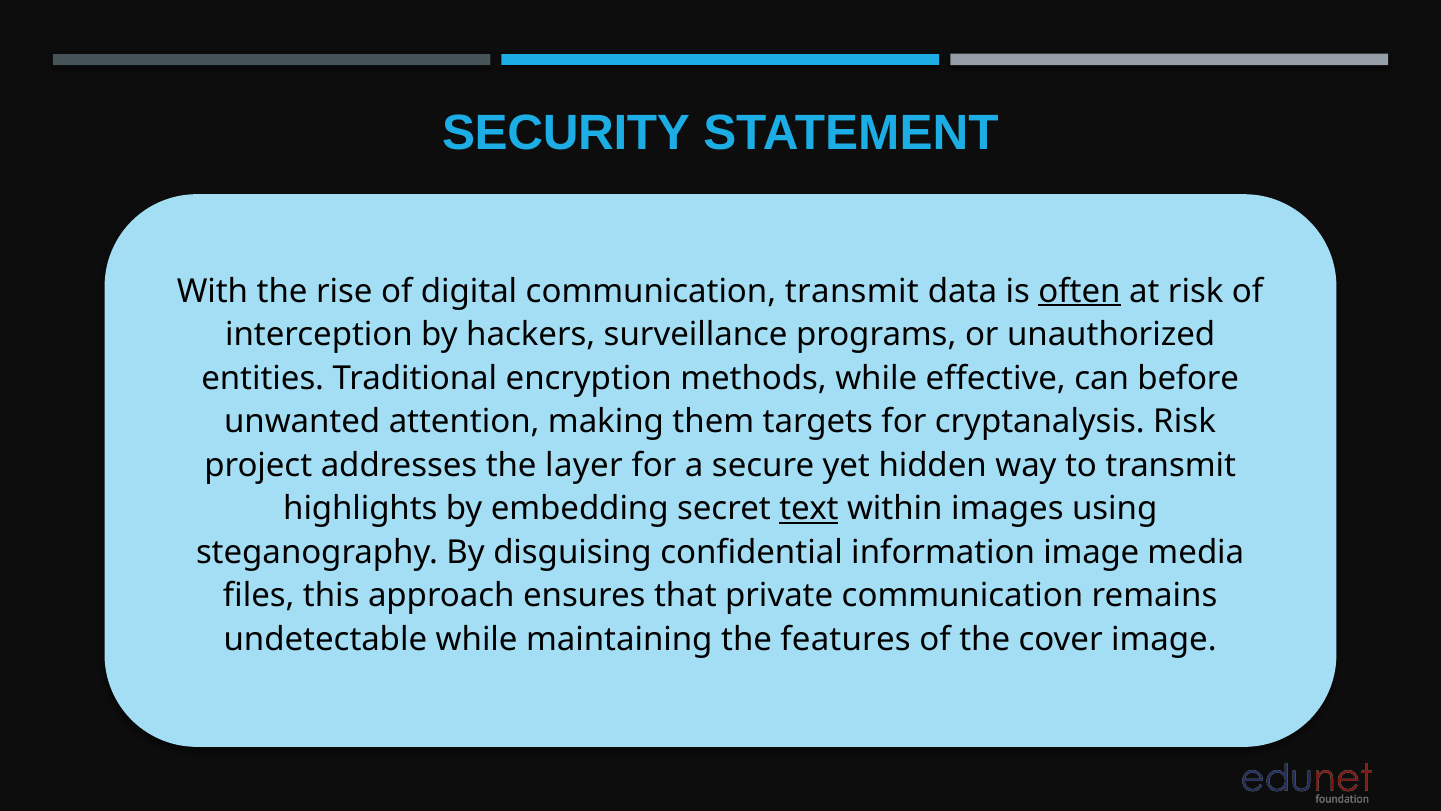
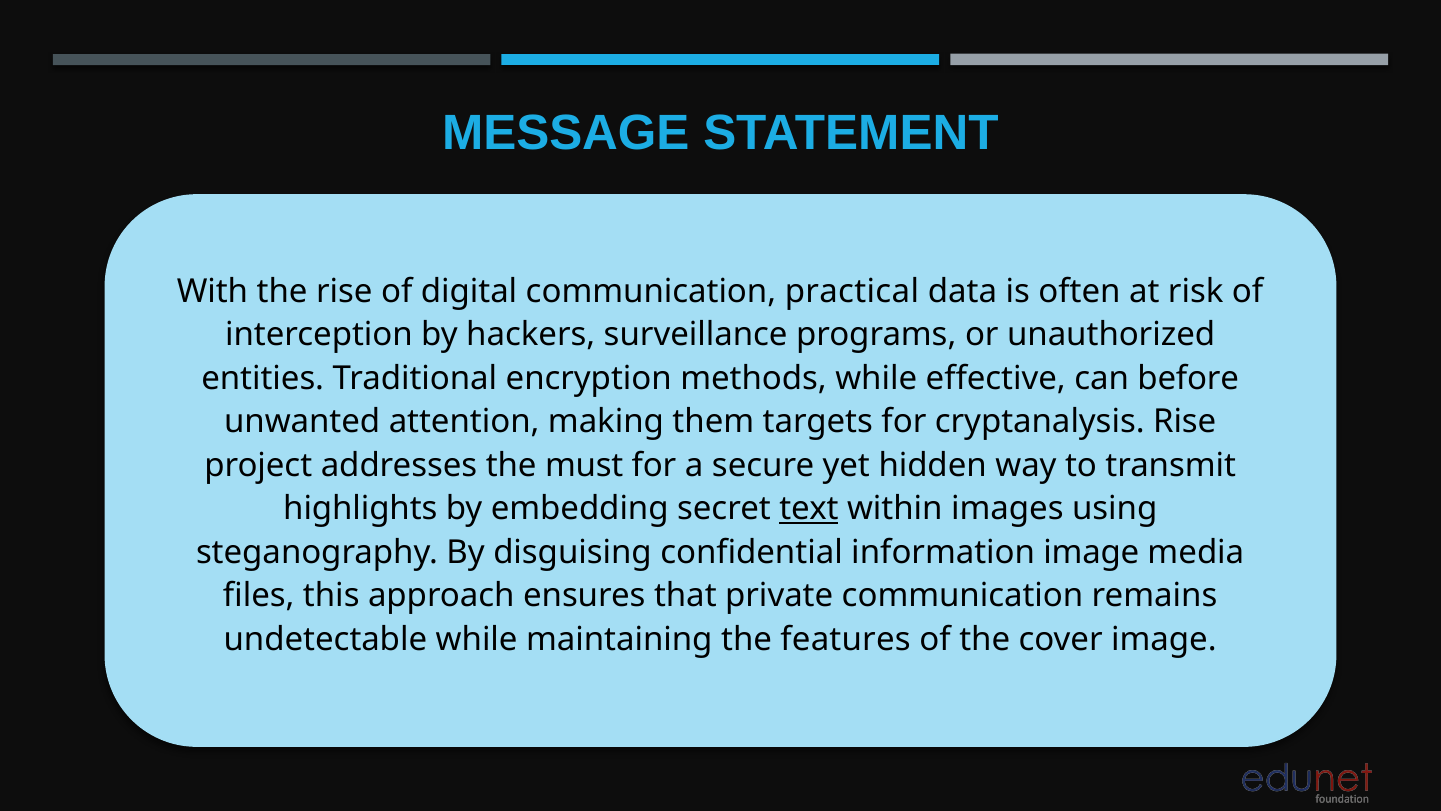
SECURITY: SECURITY -> MESSAGE (566, 133)
communication transmit: transmit -> practical (852, 291)
often underline: present -> none (1079, 291)
cryptanalysis Risk: Risk -> Rise (1185, 422)
layer: layer -> must (584, 465)
